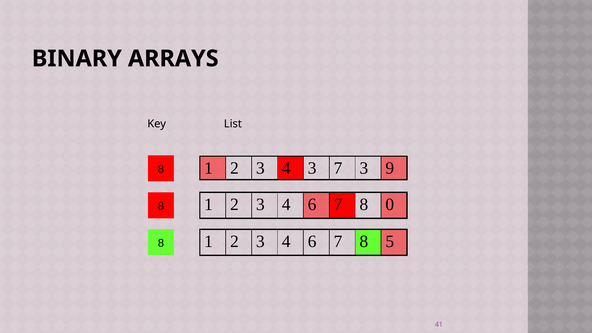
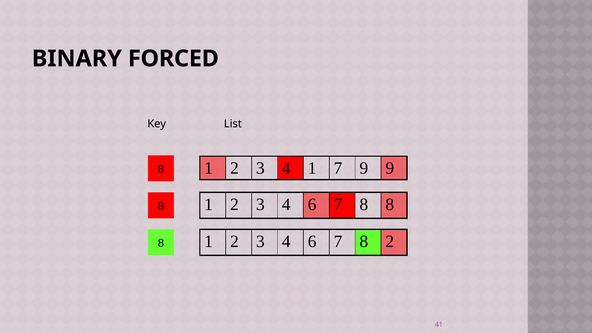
ARRAYS: ARRAYS -> FORCED (173, 59)
4 3: 3 -> 1 (312, 168)
7 3: 3 -> 9 (364, 168)
7 8 0: 0 -> 8 (390, 204)
8 5: 5 -> 2 (390, 241)
